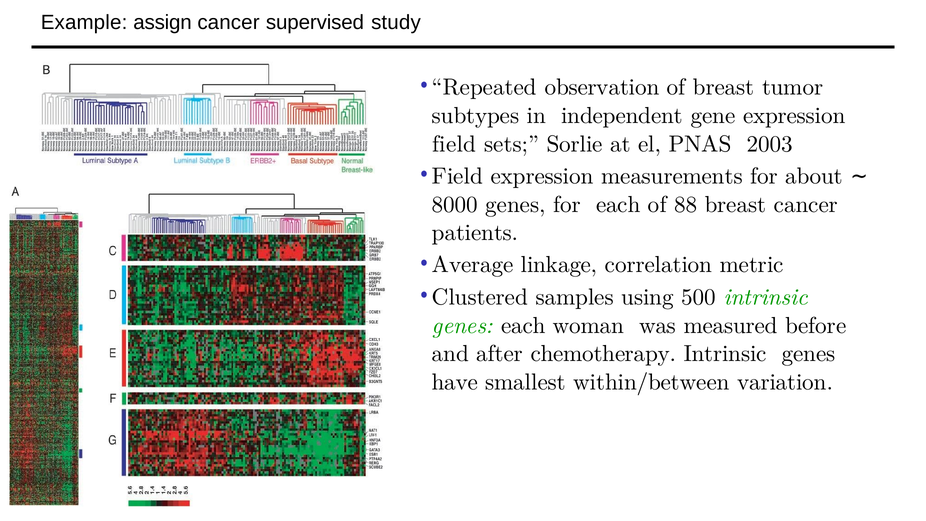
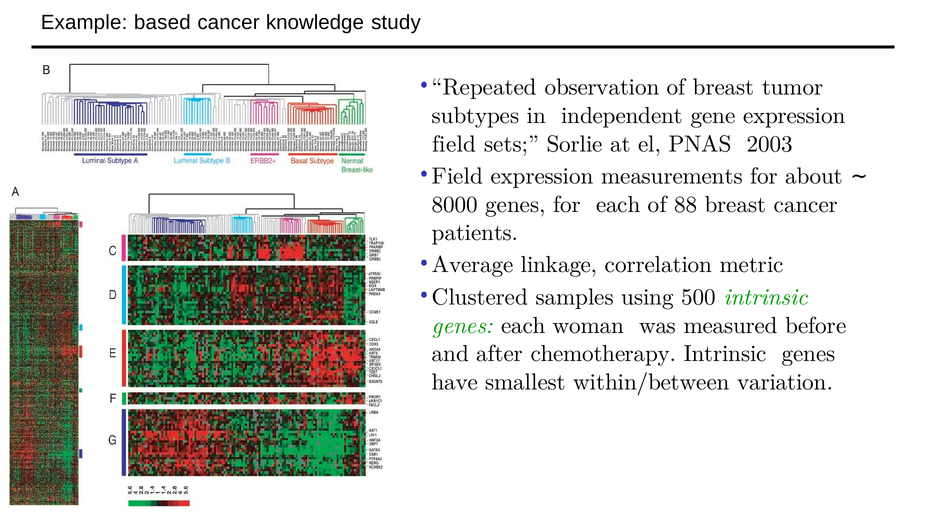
assign: assign -> based (162, 22)
supervised: supervised -> knowledge (315, 22)
